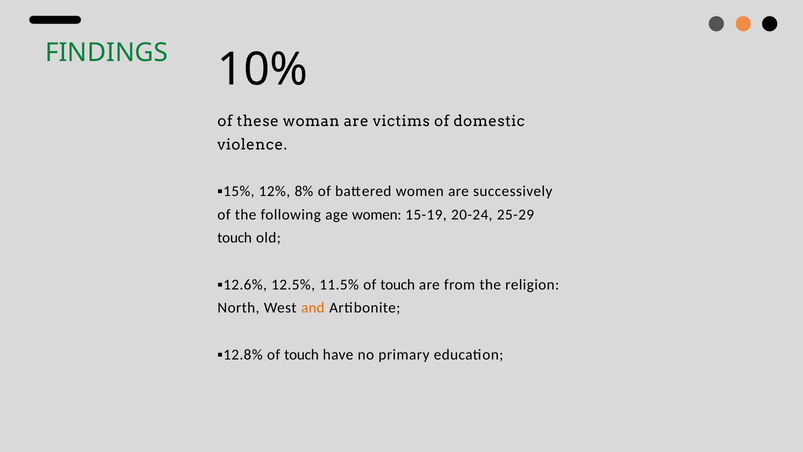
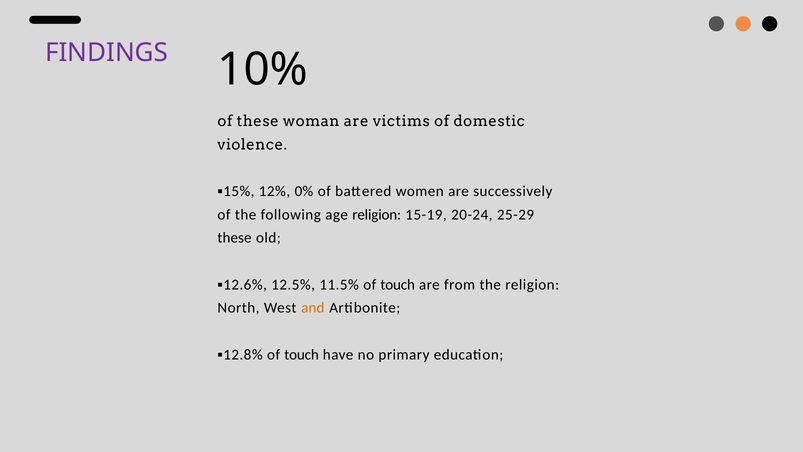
FINDINGS colour: green -> purple (107, 52)
8%: 8% -> 0% (304, 191)
age women: women -> religion (377, 215)
touch: touch -> these (235, 238)
